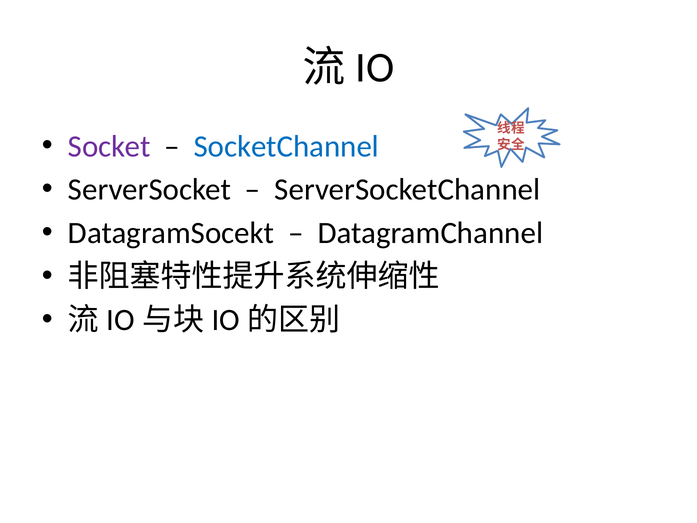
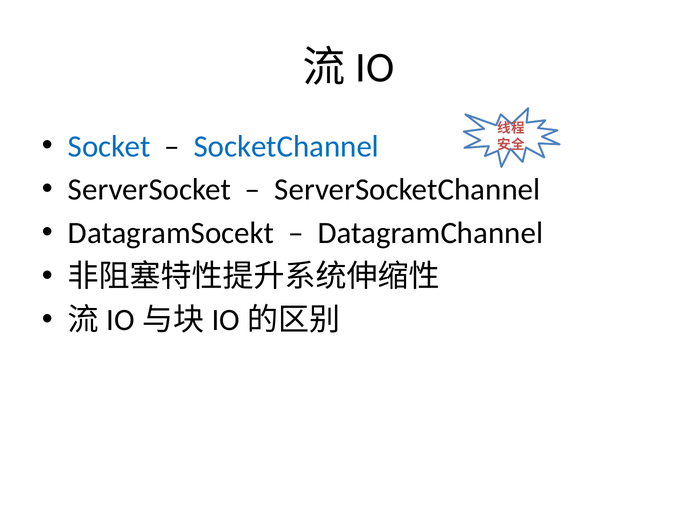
Socket colour: purple -> blue (109, 146)
